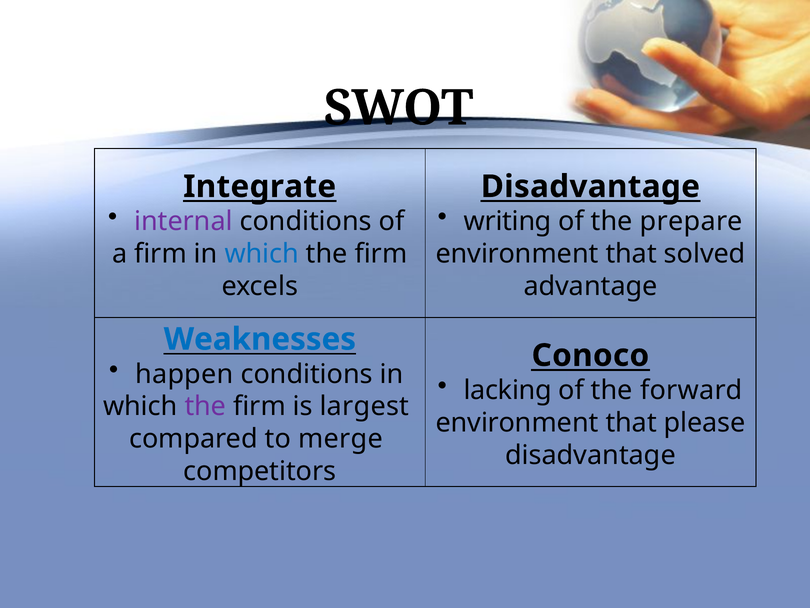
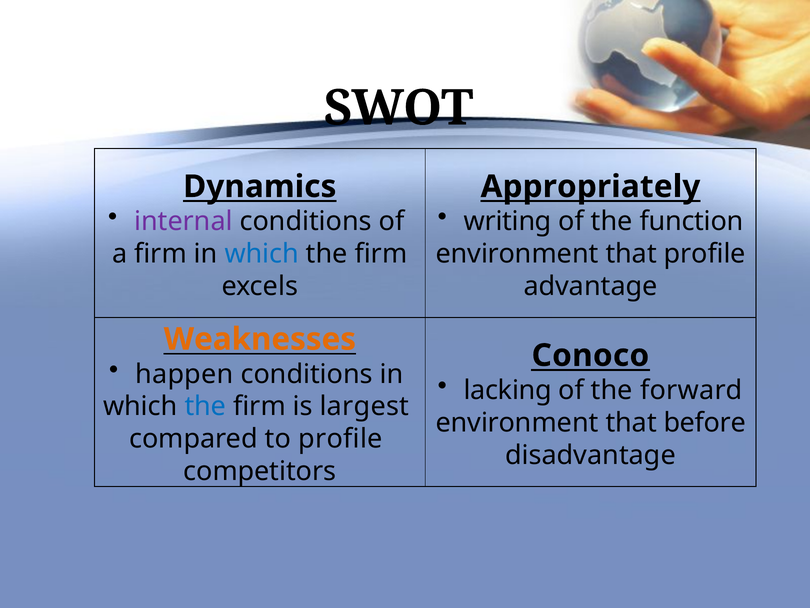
Integrate: Integrate -> Dynamics (260, 186)
Disadvantage: Disadvantage -> Appropriately (590, 186)
prepare: prepare -> function (692, 221)
that solved: solved -> profile (705, 254)
Weaknesses colour: blue -> orange (260, 339)
the colour: purple -> blue (205, 406)
please: please -> before (705, 422)
to merge: merge -> profile (340, 439)
